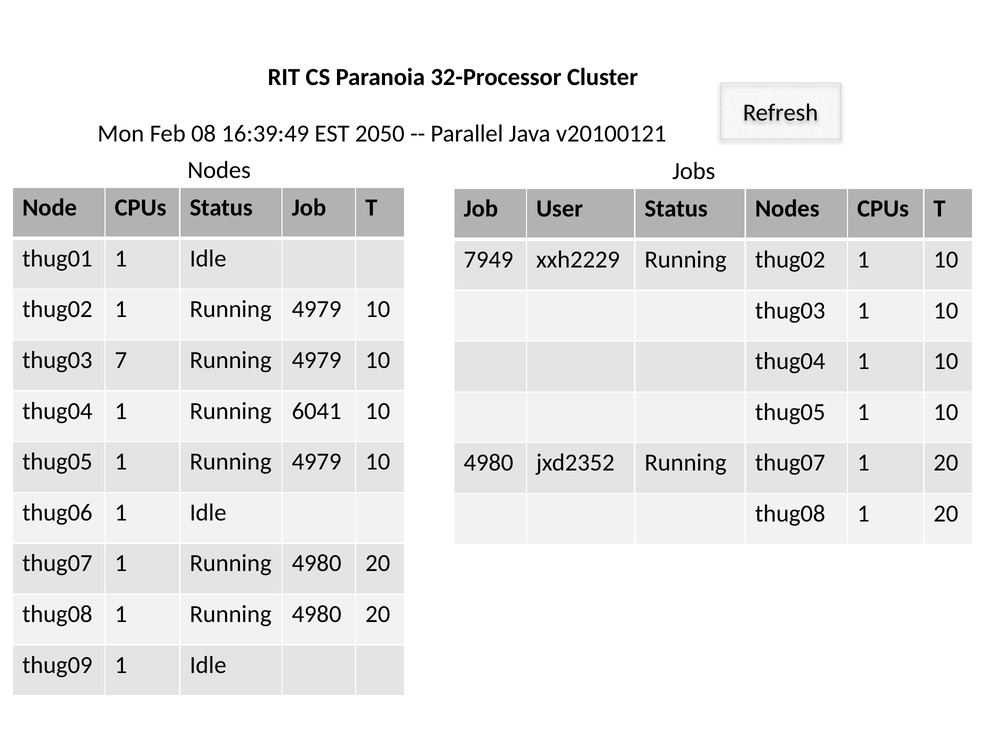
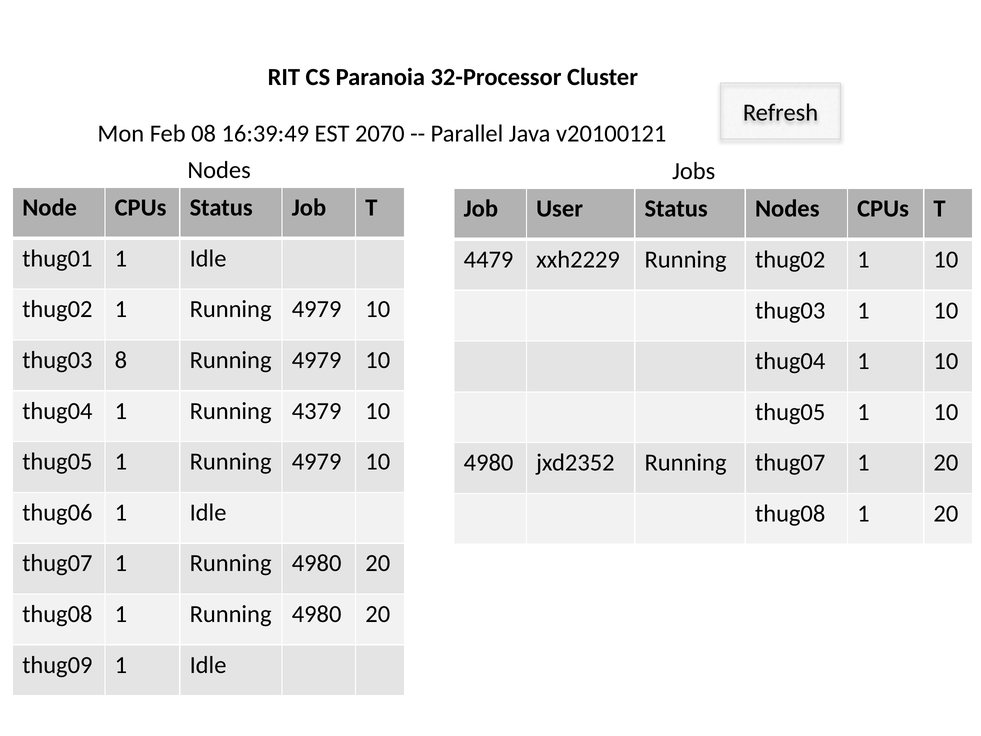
2050: 2050 -> 2070 (380, 133)
7949: 7949 -> 4479 (489, 260)
7: 7 -> 8 (121, 360)
6041: 6041 -> 4379 (317, 411)
